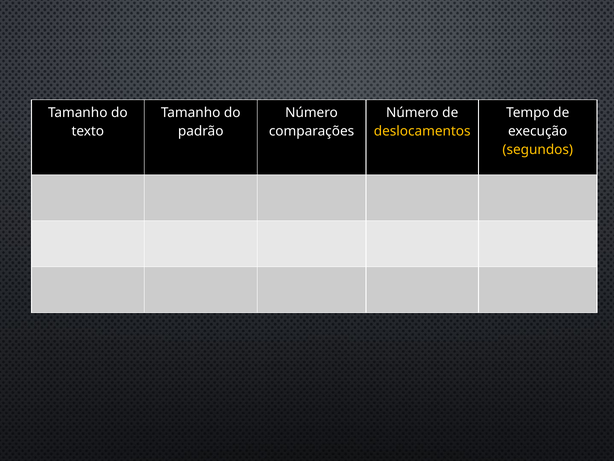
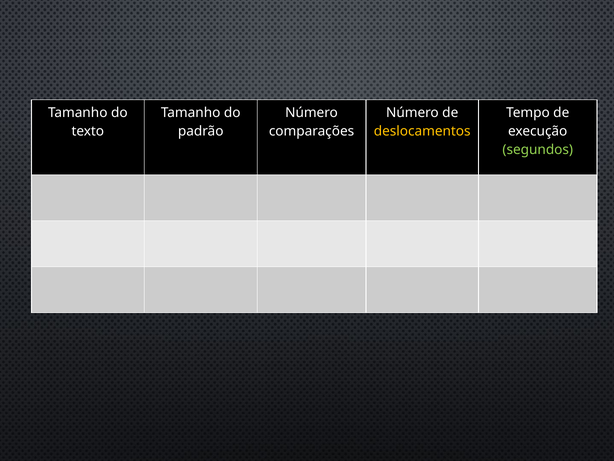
segundos colour: yellow -> light green (538, 150)
